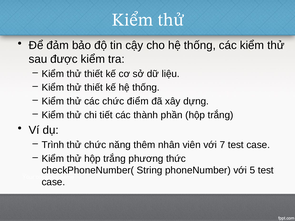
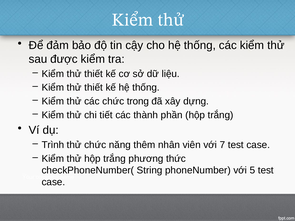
điểm: điểm -> trong (138, 101)
